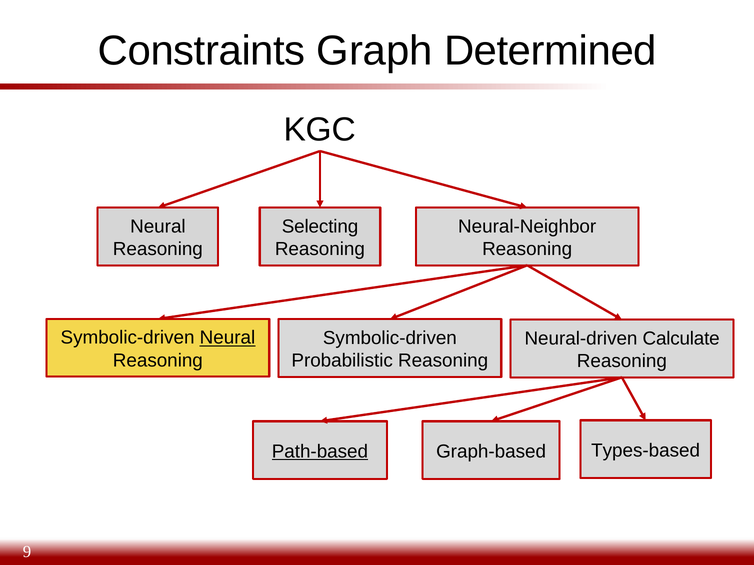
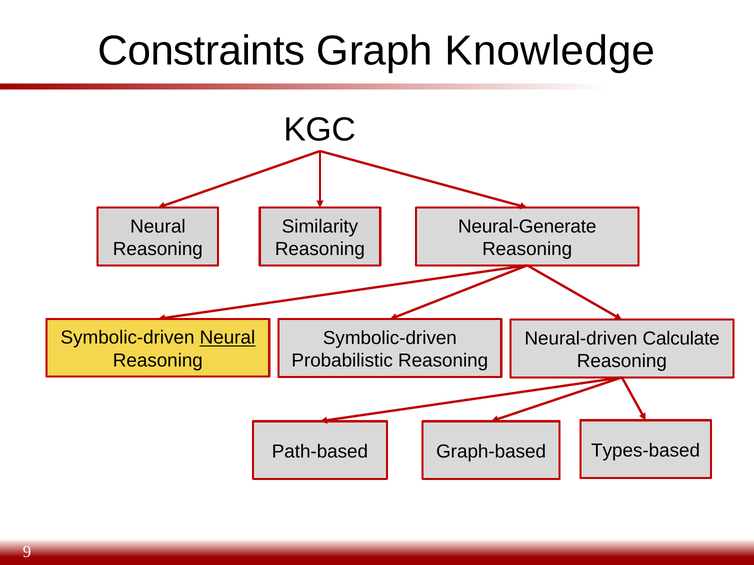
Determined: Determined -> Knowledge (550, 51)
Selecting: Selecting -> Similarity (320, 227)
Neural-Neighbor: Neural-Neighbor -> Neural-Generate (527, 227)
Path-based underline: present -> none (320, 452)
